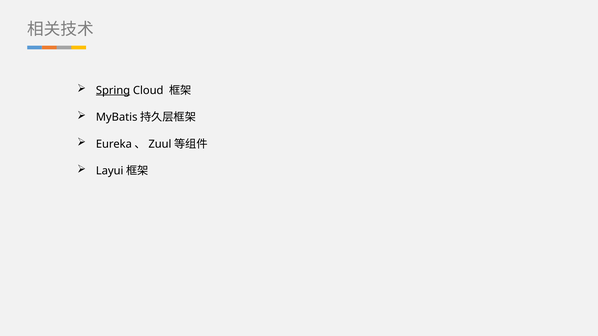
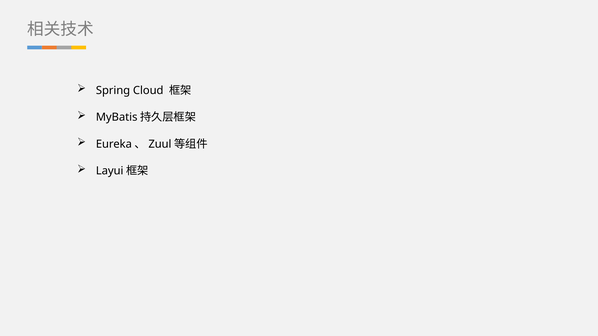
Spring underline: present -> none (113, 90)
